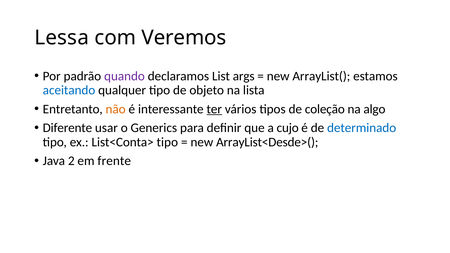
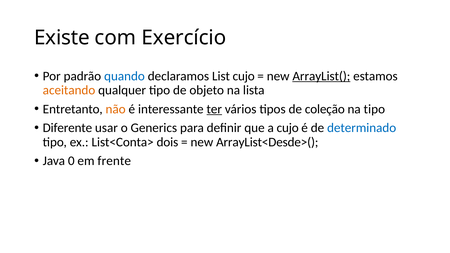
Lessa: Lessa -> Existe (62, 38)
Veremos: Veremos -> Exercício (184, 38)
quando colour: purple -> blue (124, 76)
List args: args -> cujo (244, 76)
ArrayList( underline: none -> present (321, 76)
aceitando colour: blue -> orange (69, 90)
na algo: algo -> tipo (374, 109)
List<Conta> tipo: tipo -> dois (167, 142)
2: 2 -> 0 (71, 161)
